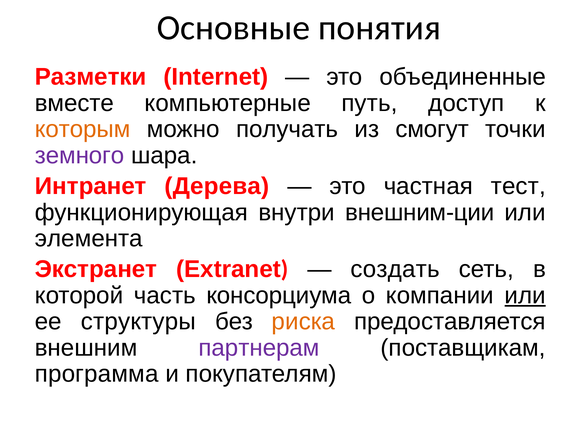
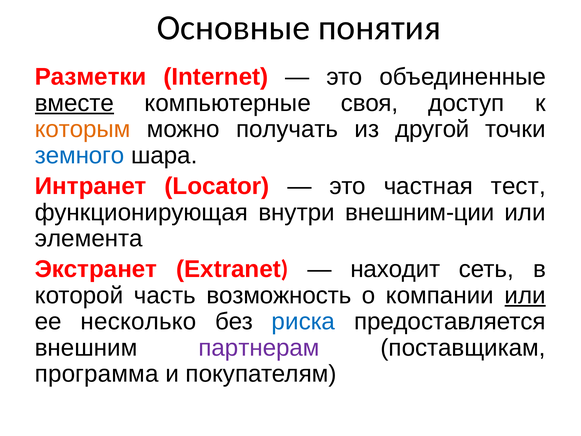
вместе underline: none -> present (74, 103)
путь: путь -> своя (370, 103)
смогут: смогут -> другой (432, 129)
земного colour: purple -> blue (80, 155)
Дерева: Дерева -> Locator (217, 186)
создать: создать -> находит (395, 269)
консорциума: консорциума -> возможность (279, 295)
структуры: структуры -> несколько (138, 321)
риска colour: orange -> blue (303, 321)
